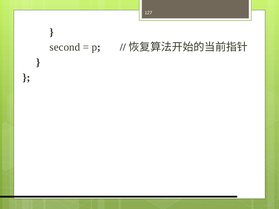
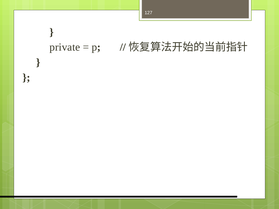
second: second -> private (65, 47)
